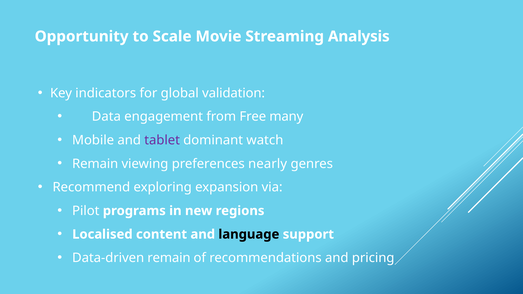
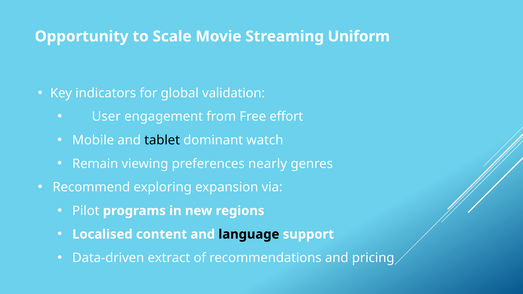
Analysis: Analysis -> Uniform (359, 36)
Data: Data -> User (106, 117)
many: many -> effort (286, 117)
tablet colour: purple -> black (162, 140)
Data-driven remain: remain -> extract (169, 258)
